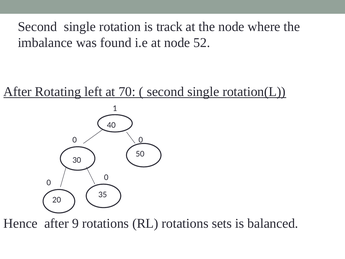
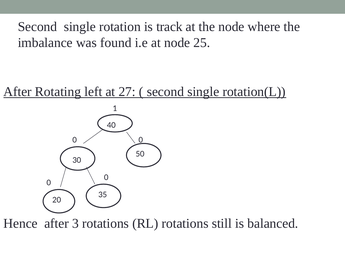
52: 52 -> 25 (202, 43)
70: 70 -> 27 (127, 92)
9: 9 -> 3 (75, 223)
sets: sets -> still (222, 223)
